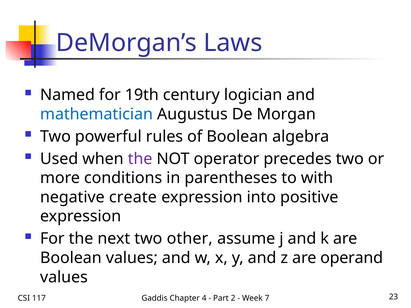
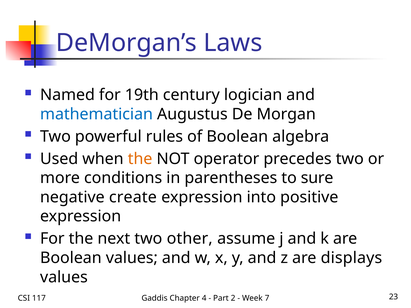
the colour: purple -> orange (140, 159)
with: with -> sure (317, 178)
operand: operand -> displays (351, 258)
